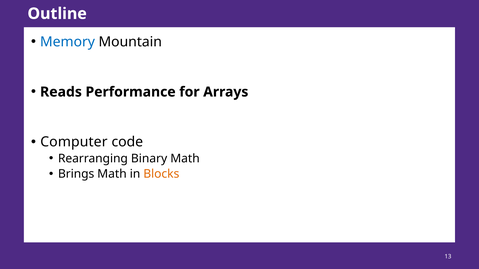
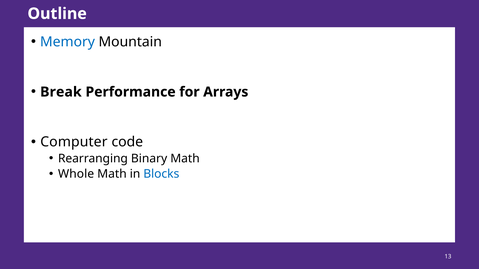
Reads: Reads -> Break (61, 92)
Brings: Brings -> Whole (76, 174)
Blocks colour: orange -> blue (161, 174)
